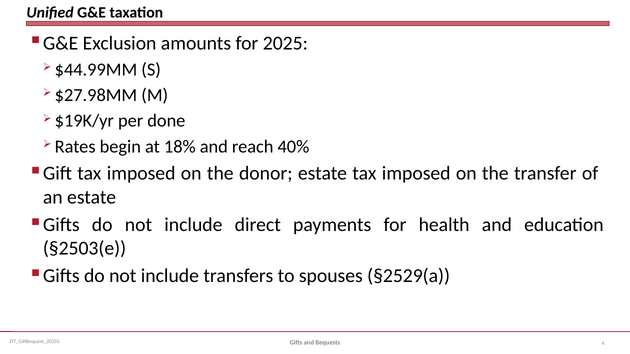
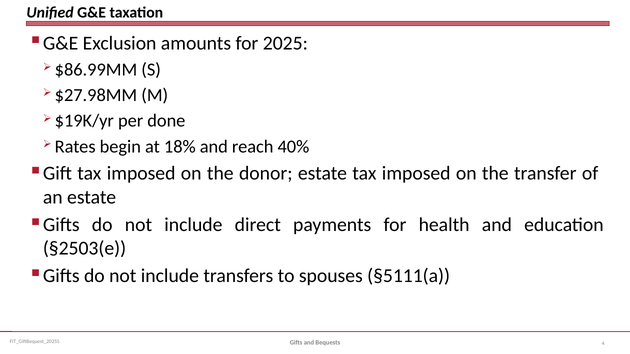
$44.99MM: $44.99MM -> $86.99MM (96, 70)
§2529(a: §2529(a -> §5111(a (409, 276)
